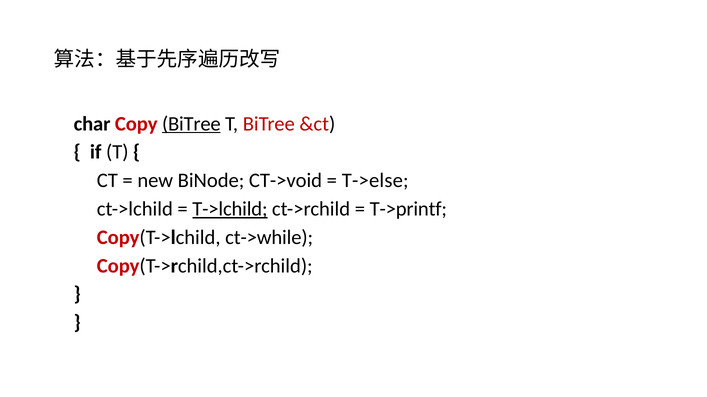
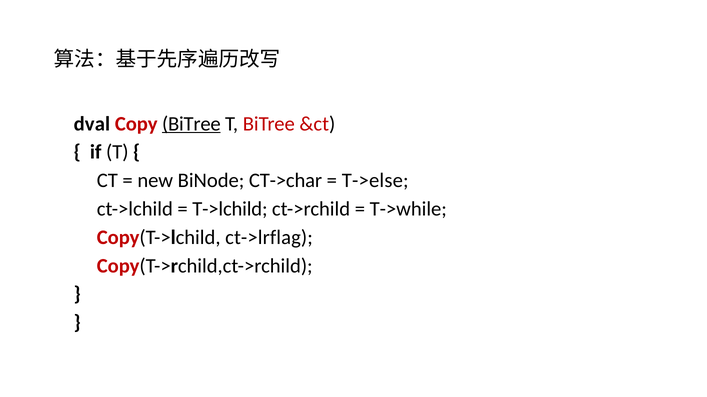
char: char -> dval (92, 124)
CT->void: CT->void -> CT->char (286, 181)
T->lchild underline: present -> none (230, 209)
T->printf: T->printf -> T->while (408, 209)
ct->while: ct->while -> ct->lrflag (269, 238)
